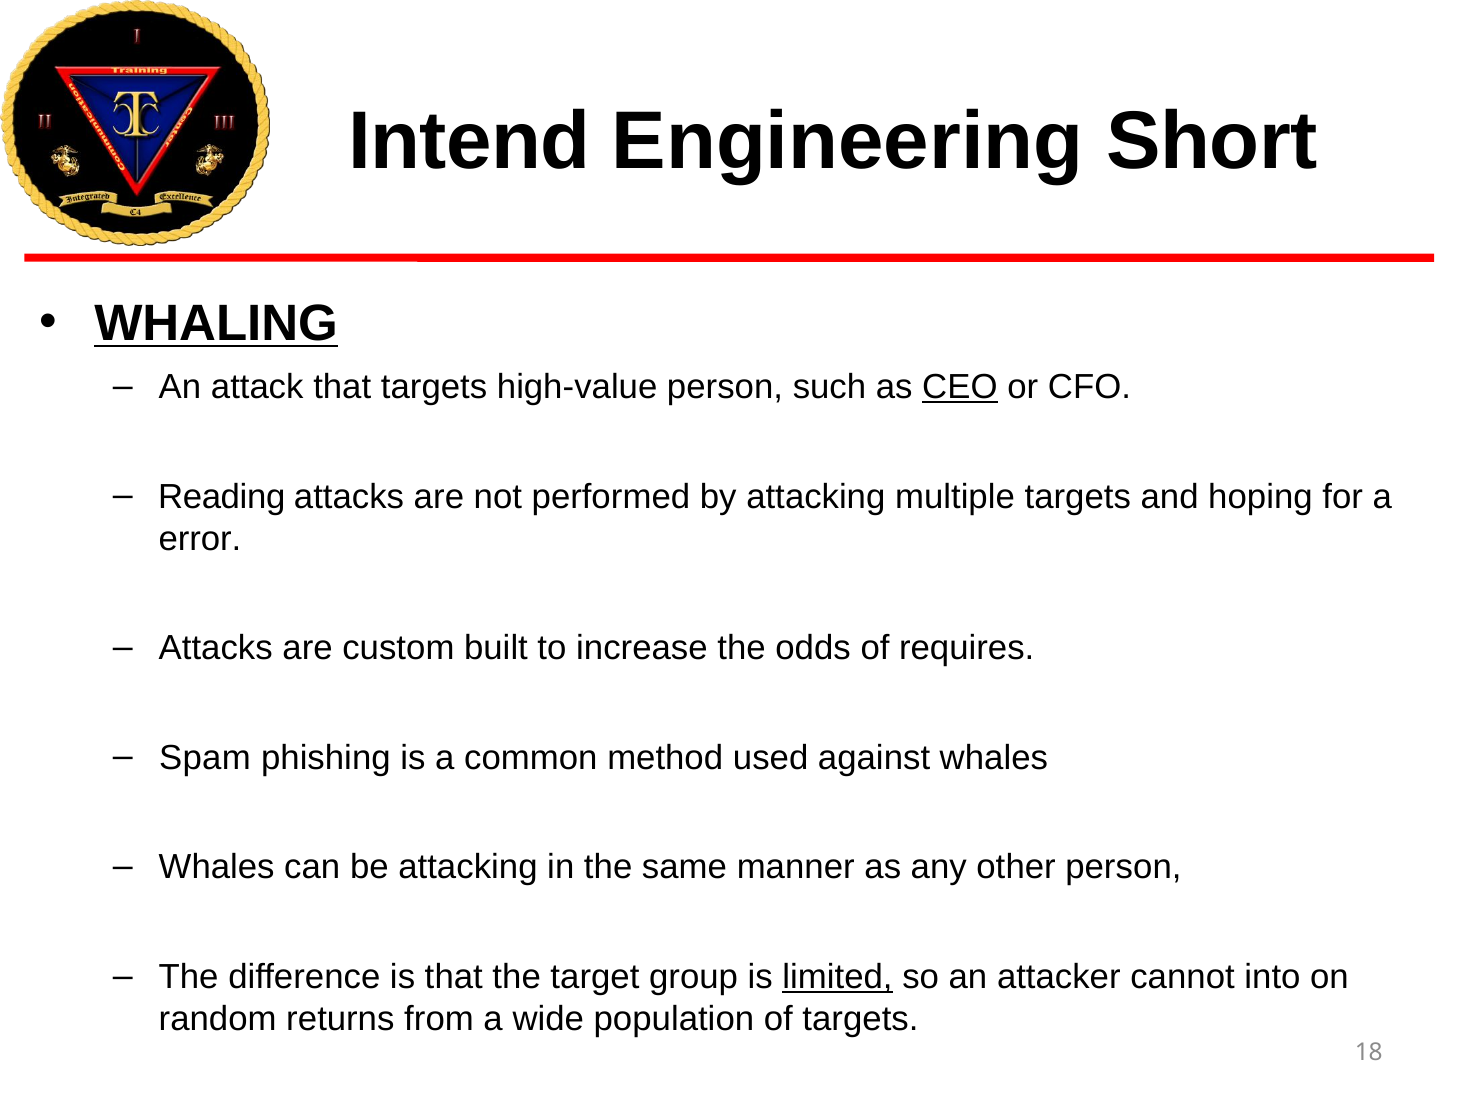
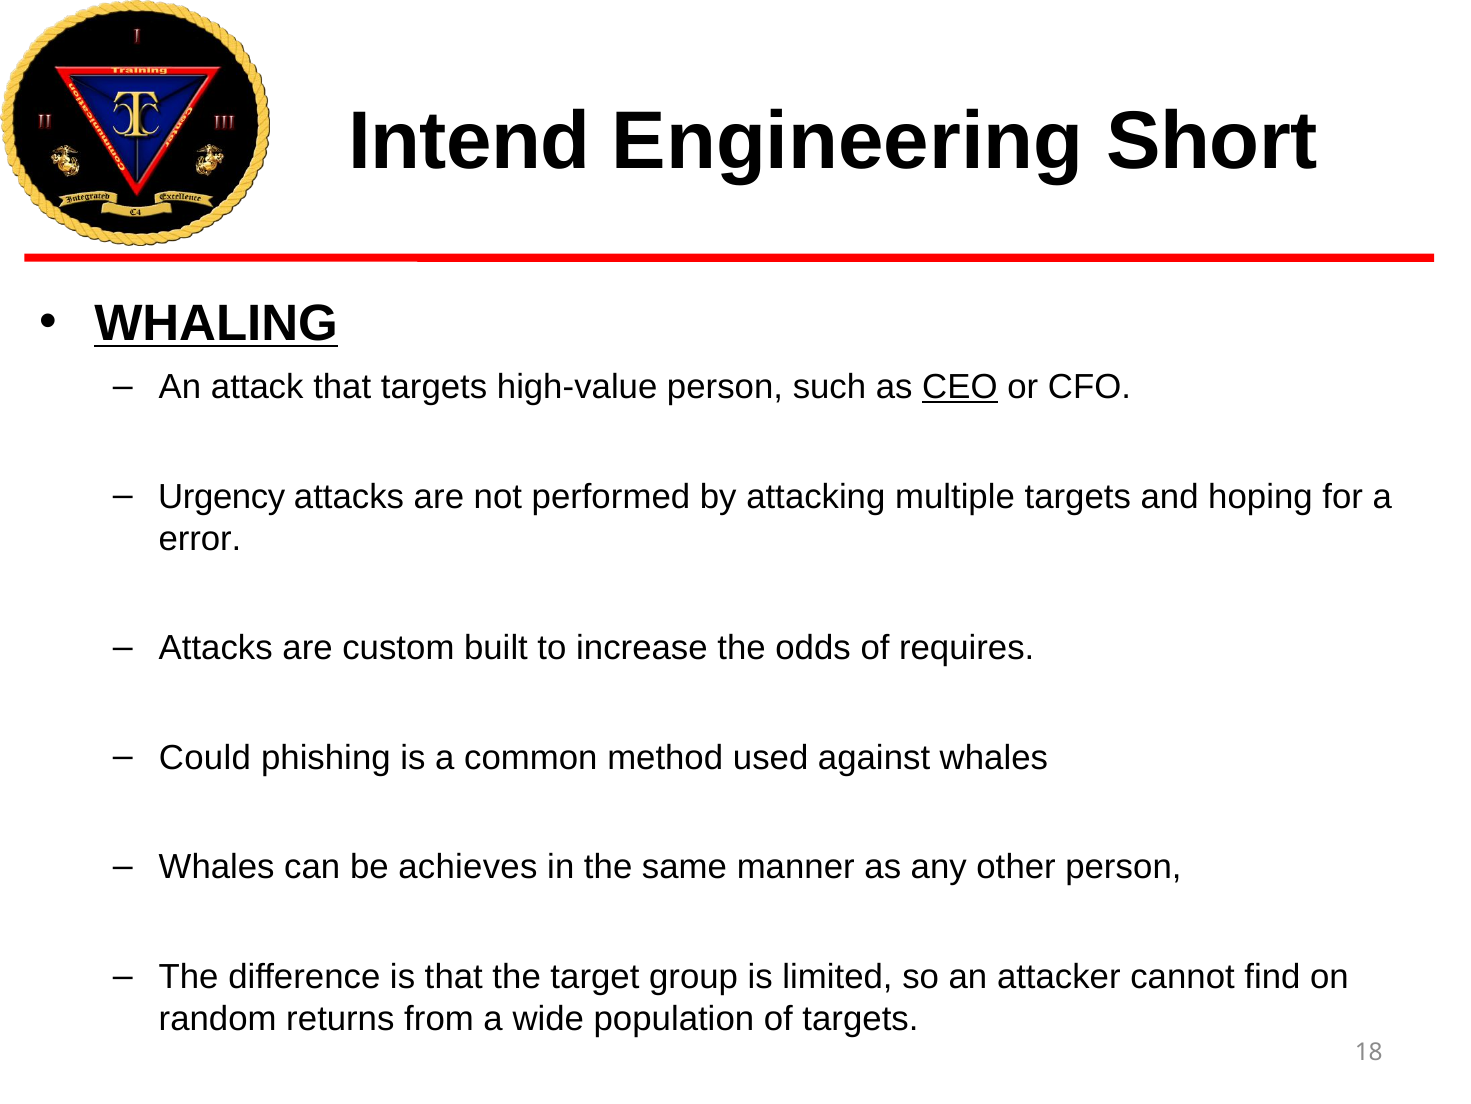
Reading: Reading -> Urgency (222, 496)
Spam: Spam -> Could (205, 757)
be attacking: attacking -> achieves (468, 867)
limited underline: present -> none (837, 976)
into: into -> find (1273, 976)
